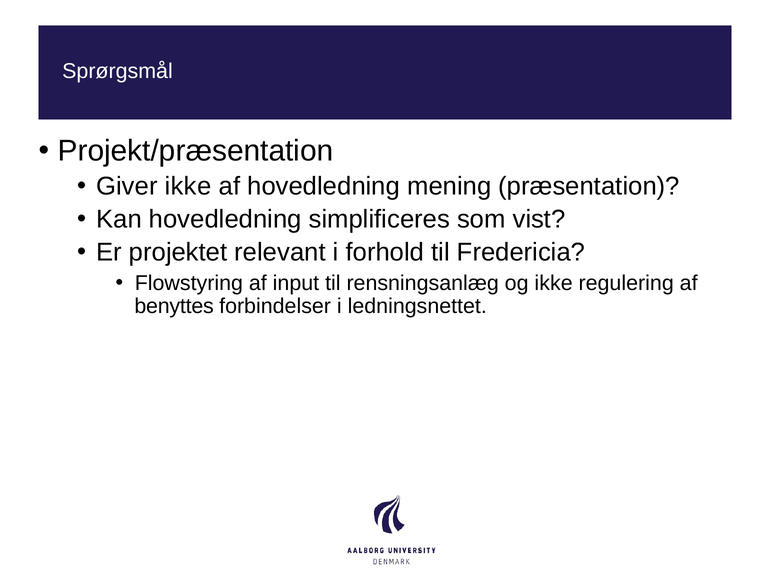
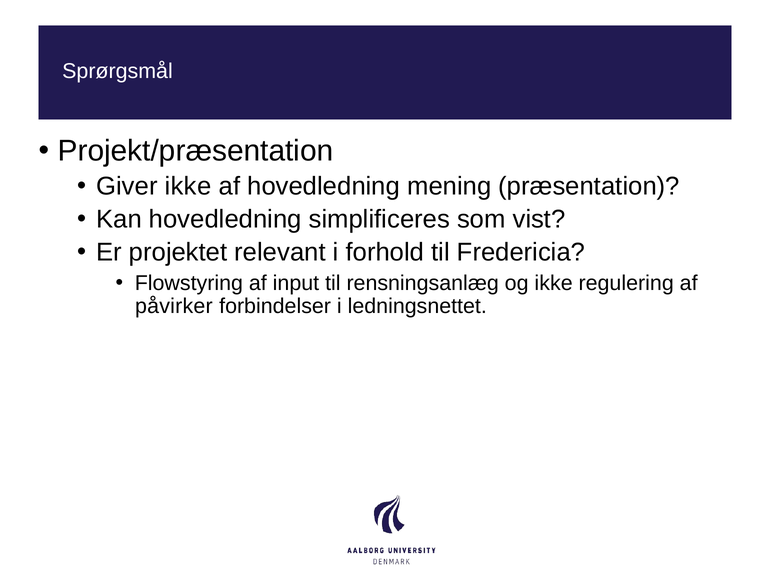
benyttes: benyttes -> påvirker (174, 306)
